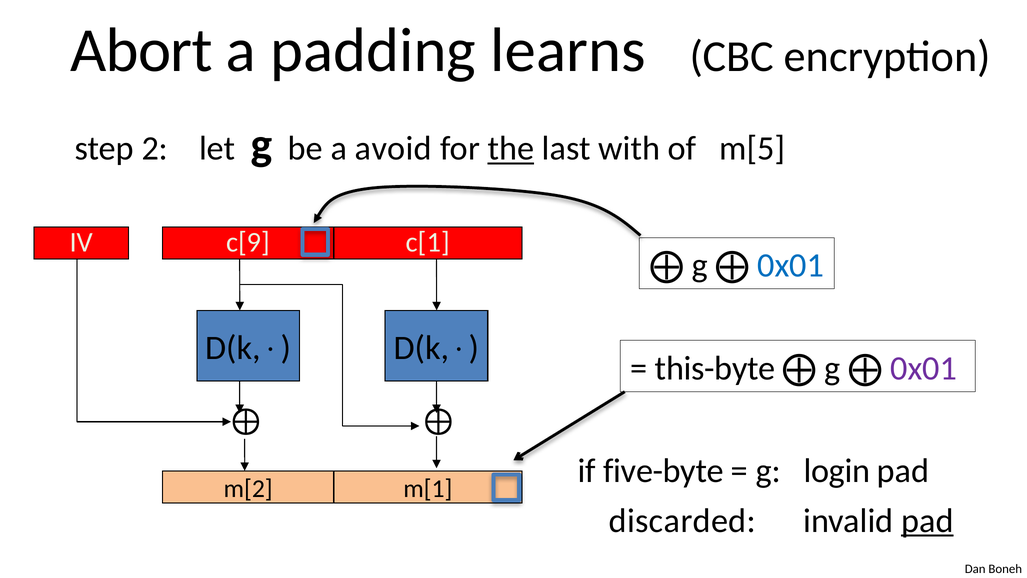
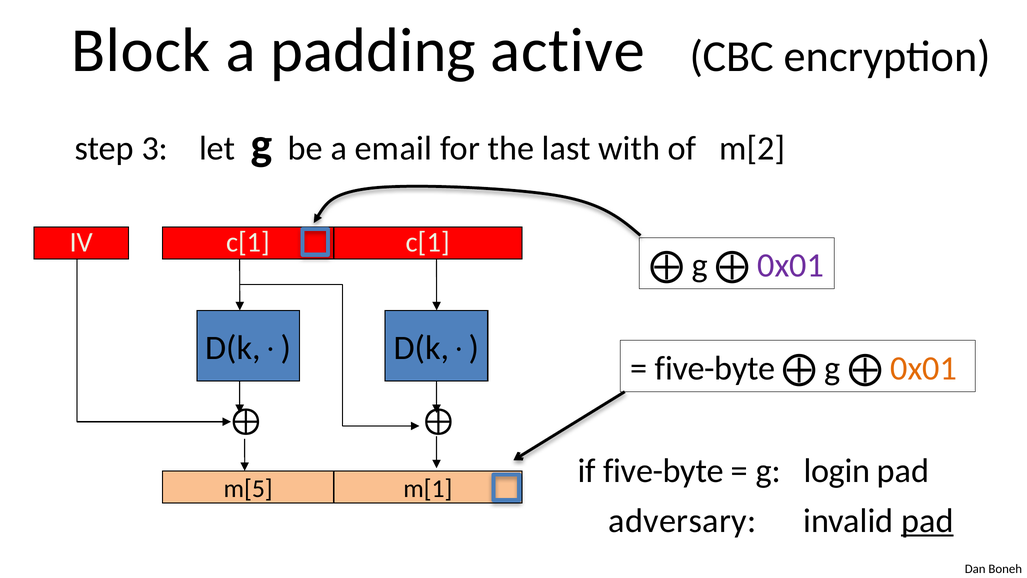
Abort: Abort -> Block (141, 50)
learns: learns -> active (568, 50)
2: 2 -> 3 (155, 149)
avoid: avoid -> email (393, 149)
the underline: present -> none (511, 149)
m[5: m[5 -> m[2 (752, 149)
c[9: c[9 -> c[1 (248, 242)
0x01 colour: blue -> purple (791, 265)
this-byte: this-byte -> five-byte (715, 368)
0x01 colour: purple -> orange (924, 368)
m[2: m[2 -> m[5 (248, 489)
discarded: discarded -> adversary (682, 521)
